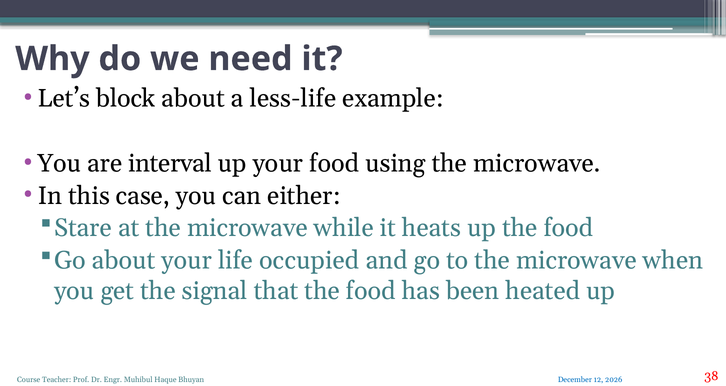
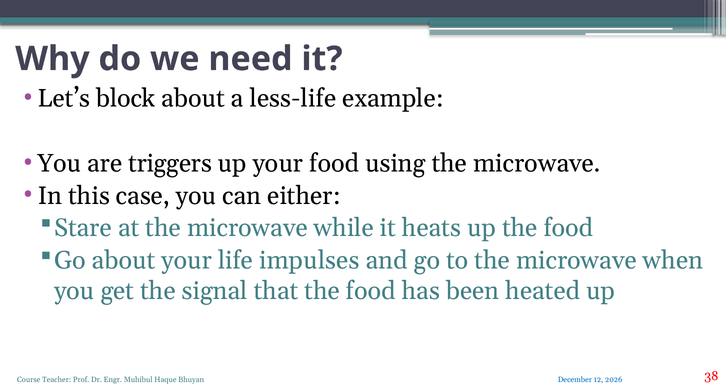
interval: interval -> triggers (170, 163)
occupied: occupied -> impulses (309, 260)
